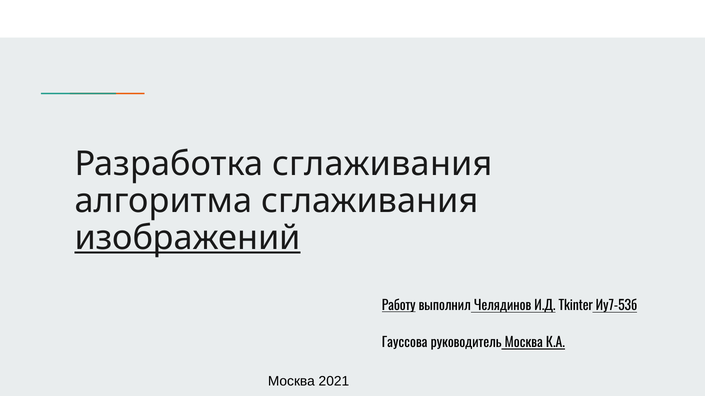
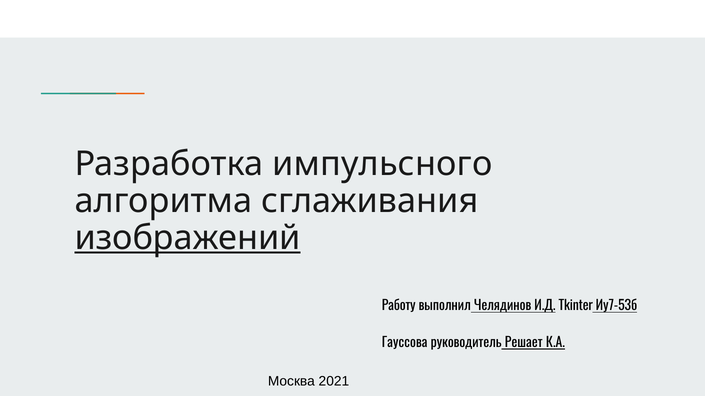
Разработка сглаживания: сглаживания -> импульсного (382, 164)
Работу underline: present -> none (399, 306)
руководитель Москва: Москва -> Решает (524, 343)
